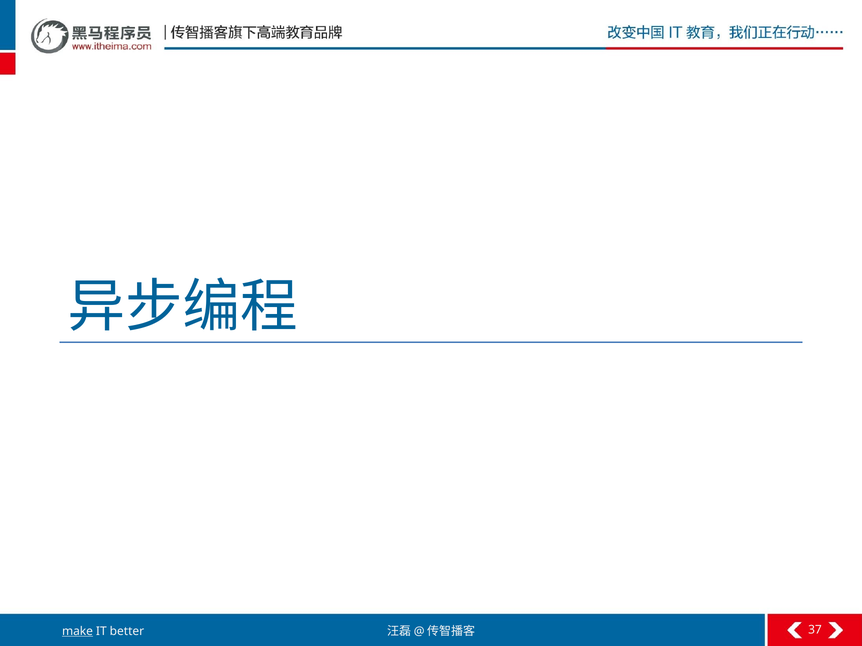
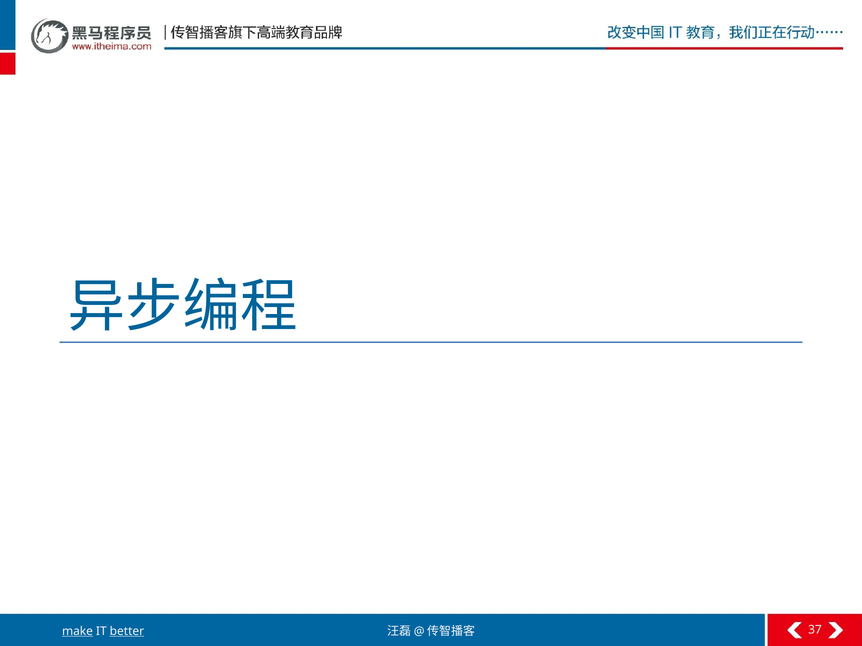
better underline: none -> present (127, 632)
